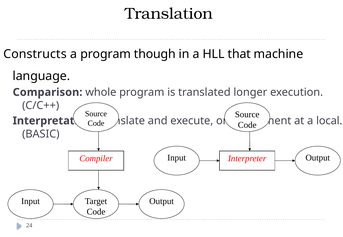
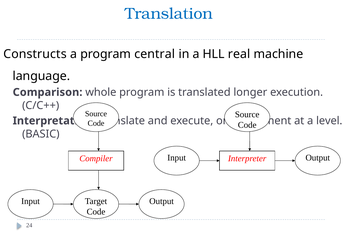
Translation colour: black -> blue (169, 14)
though: though -> central (155, 54)
that: that -> real (239, 54)
local: local -> level (329, 121)
